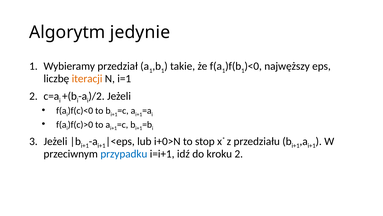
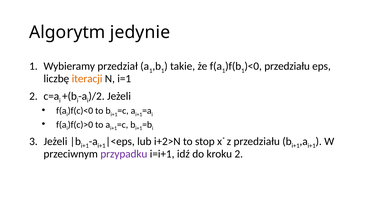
najwęższy: najwęższy -> przedziału (287, 66)
i+0>N: i+0>N -> i+2>N (167, 141)
przypadku colour: blue -> purple (124, 153)
